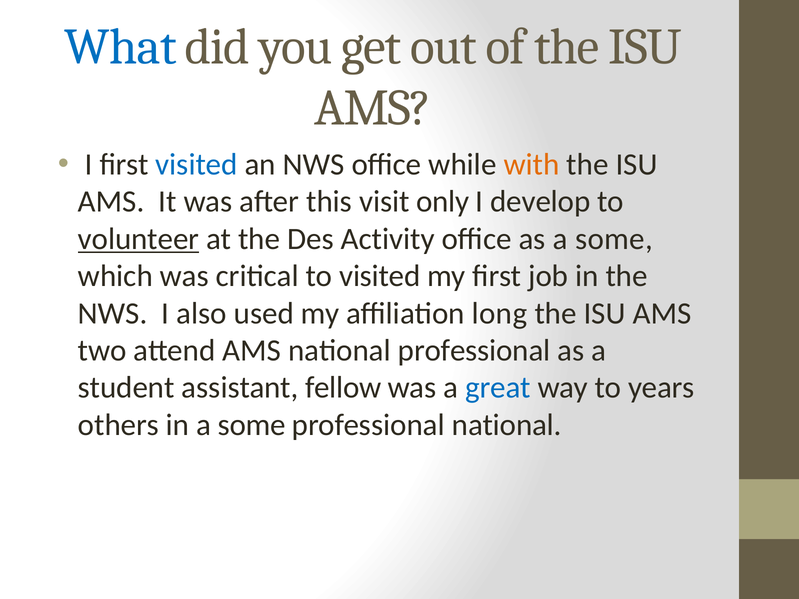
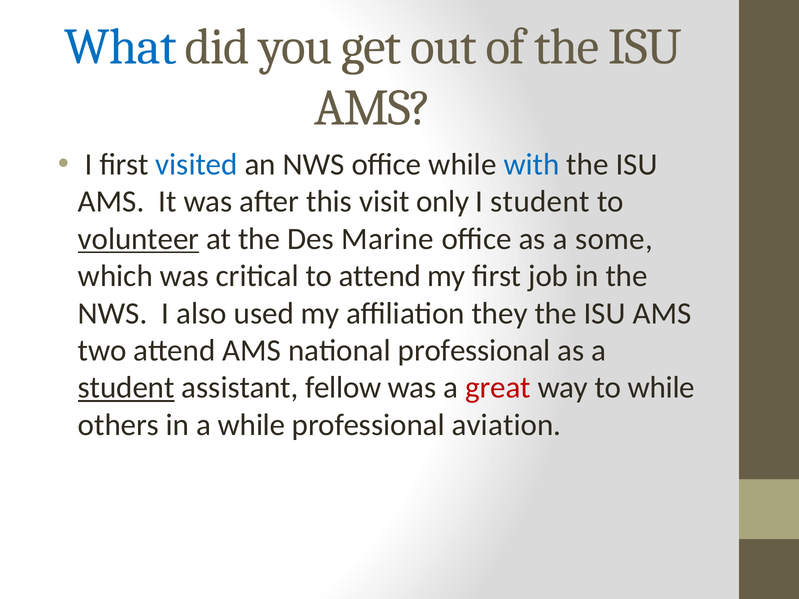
with colour: orange -> blue (531, 165)
I develop: develop -> student (540, 202)
Activity: Activity -> Marine (388, 239)
to visited: visited -> attend (380, 276)
long: long -> they (500, 313)
student underline: none -> present (126, 388)
great colour: blue -> red (498, 388)
to years: years -> while (661, 388)
in a some: some -> while (252, 425)
professional national: national -> aviation (507, 425)
